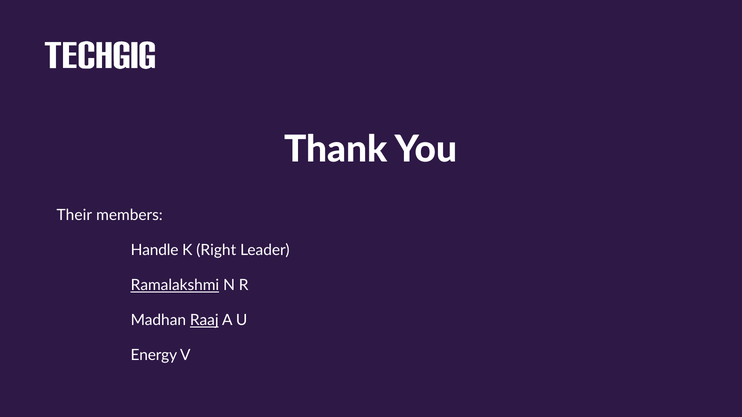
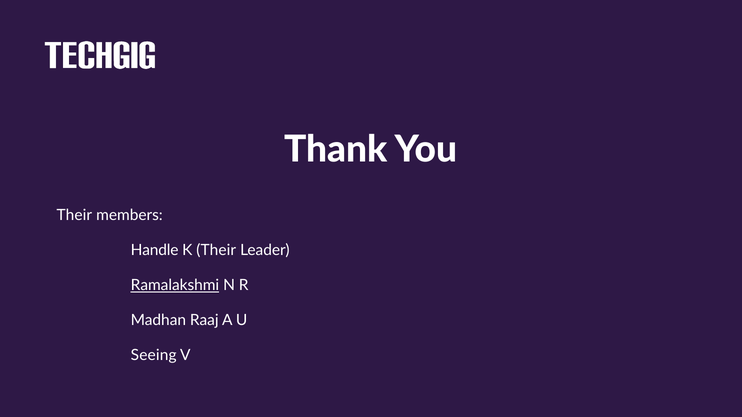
K Right: Right -> Their (216, 250)
Raaj underline: present -> none (204, 321)
Energy: Energy -> Seeing (154, 356)
